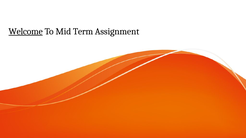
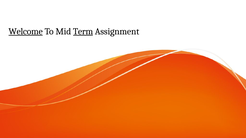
Term underline: none -> present (83, 31)
